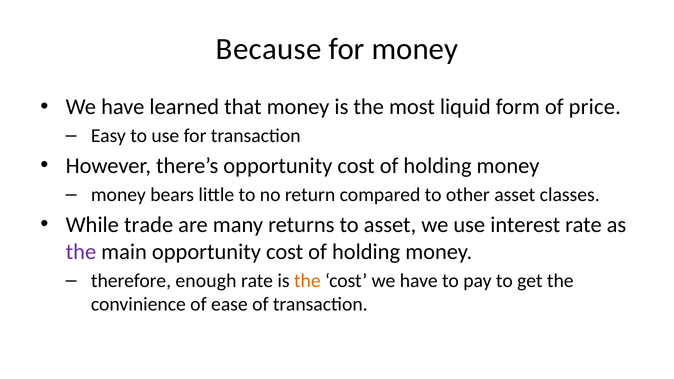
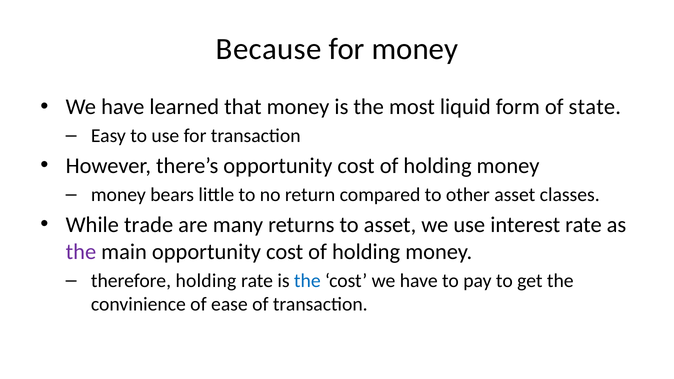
price: price -> state (595, 107)
therefore enough: enough -> holding (206, 281)
the colour: orange -> blue (307, 281)
